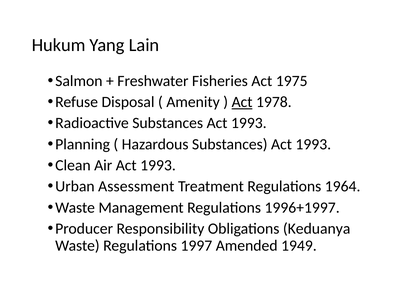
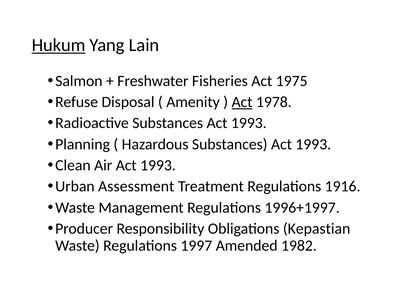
Hukum underline: none -> present (59, 45)
1964: 1964 -> 1916 (343, 187)
Keduanya: Keduanya -> Kepastian (317, 229)
1949: 1949 -> 1982 (299, 246)
